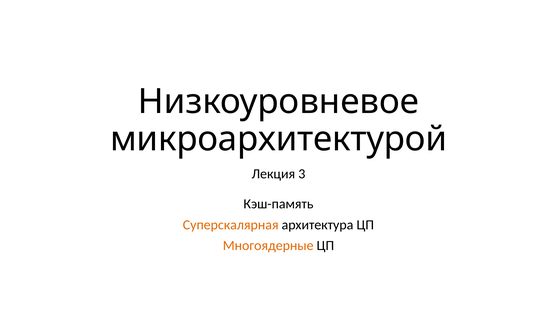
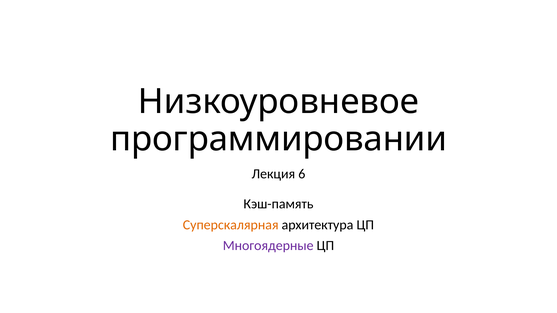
микроархитектурой: микроархитектурой -> программировании (279, 139)
3: 3 -> 6 (302, 174)
Многоядерные colour: orange -> purple (268, 246)
